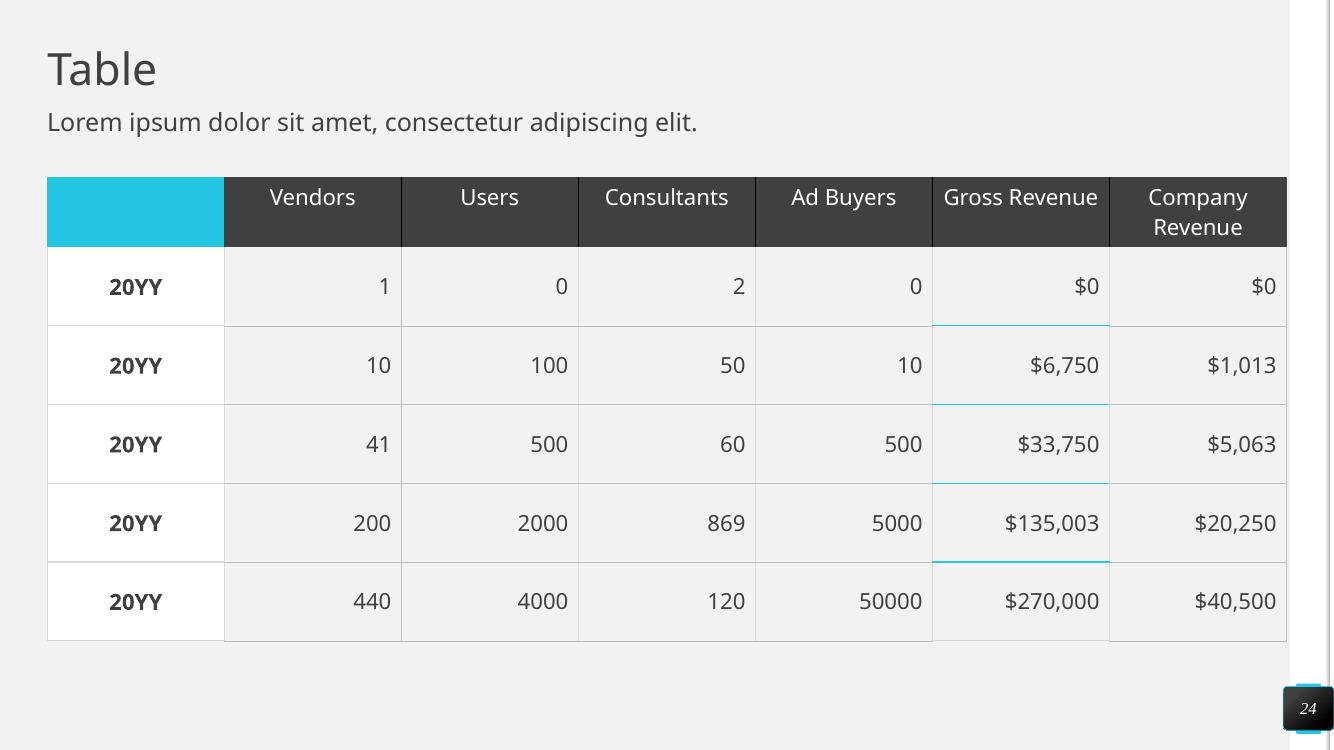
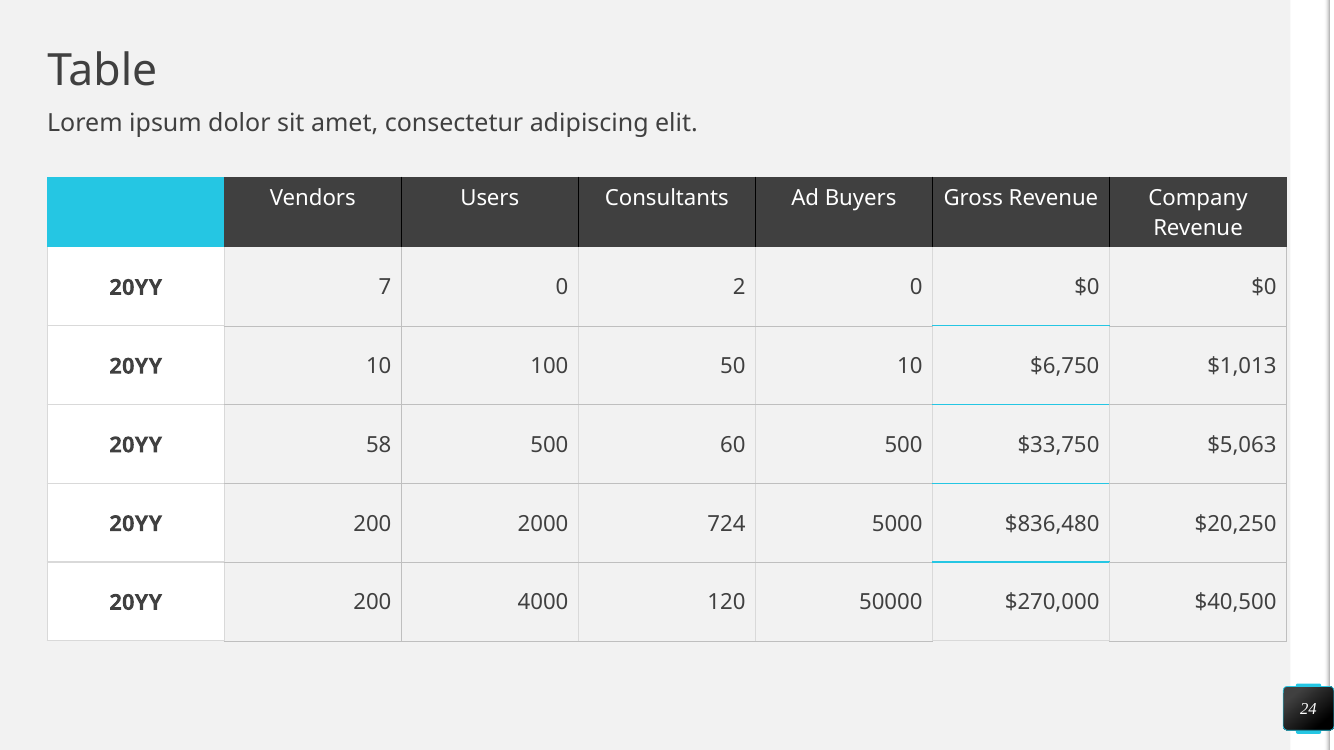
1: 1 -> 7 (385, 288)
41: 41 -> 58 (379, 445)
869: 869 -> 724 (726, 524)
$135,003: $135,003 -> $836,480 (1052, 524)
440: 440 -> 200 (372, 603)
